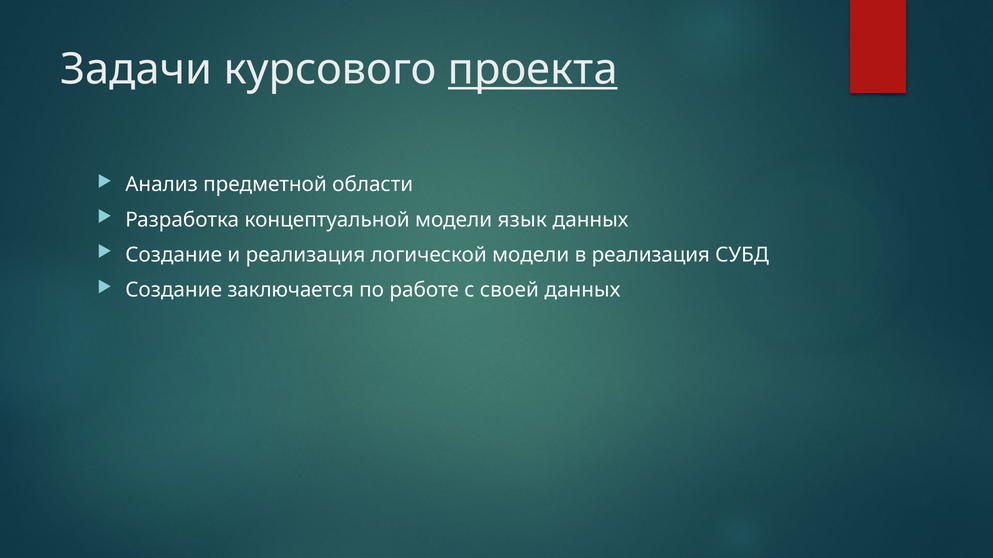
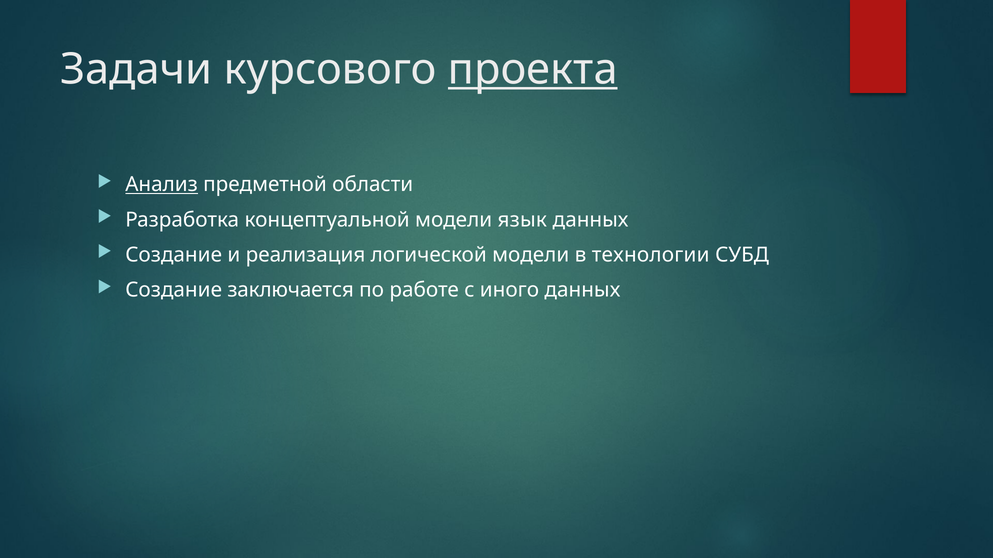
Анализ underline: none -> present (162, 185)
в реализация: реализация -> технологии (651, 255)
своей: своей -> иного (509, 290)
